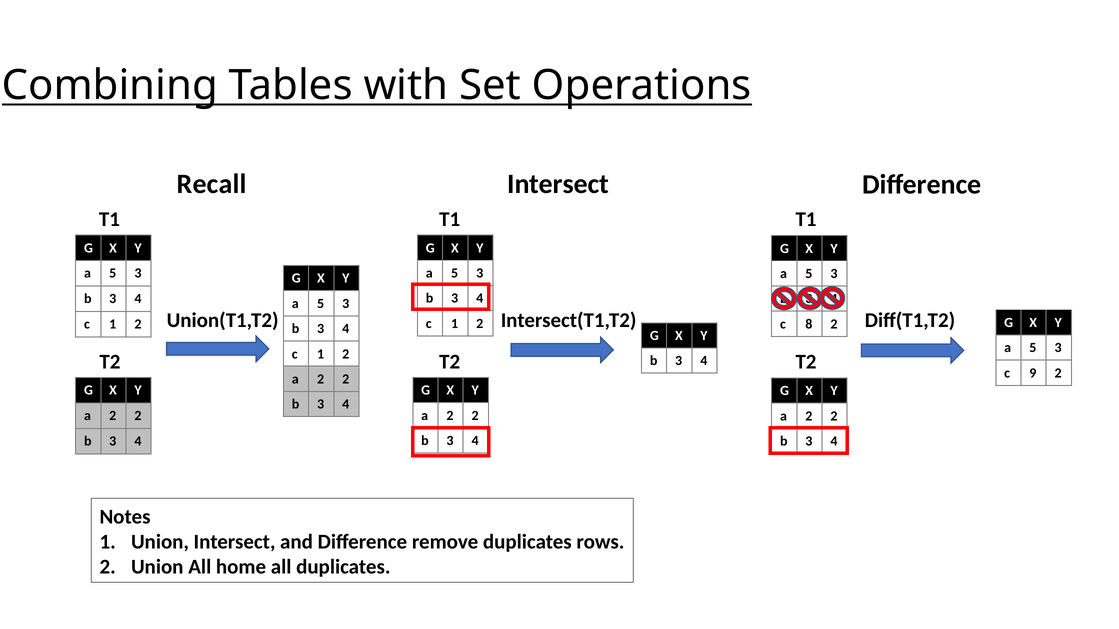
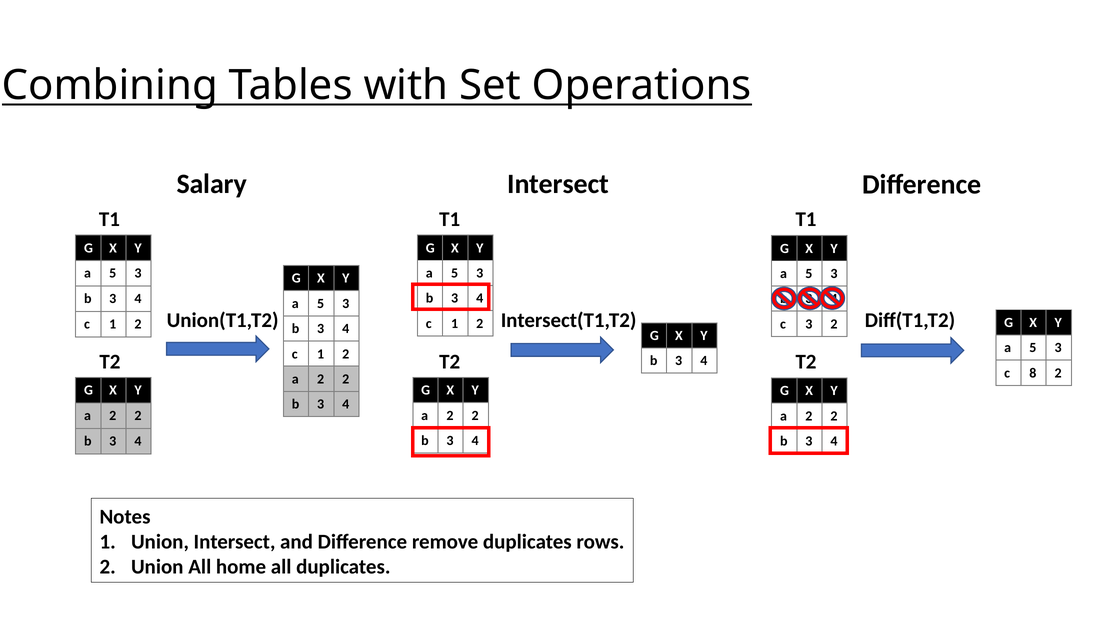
Recall: Recall -> Salary (212, 184)
c 8: 8 -> 3 (809, 324)
9: 9 -> 8 (1033, 373)
